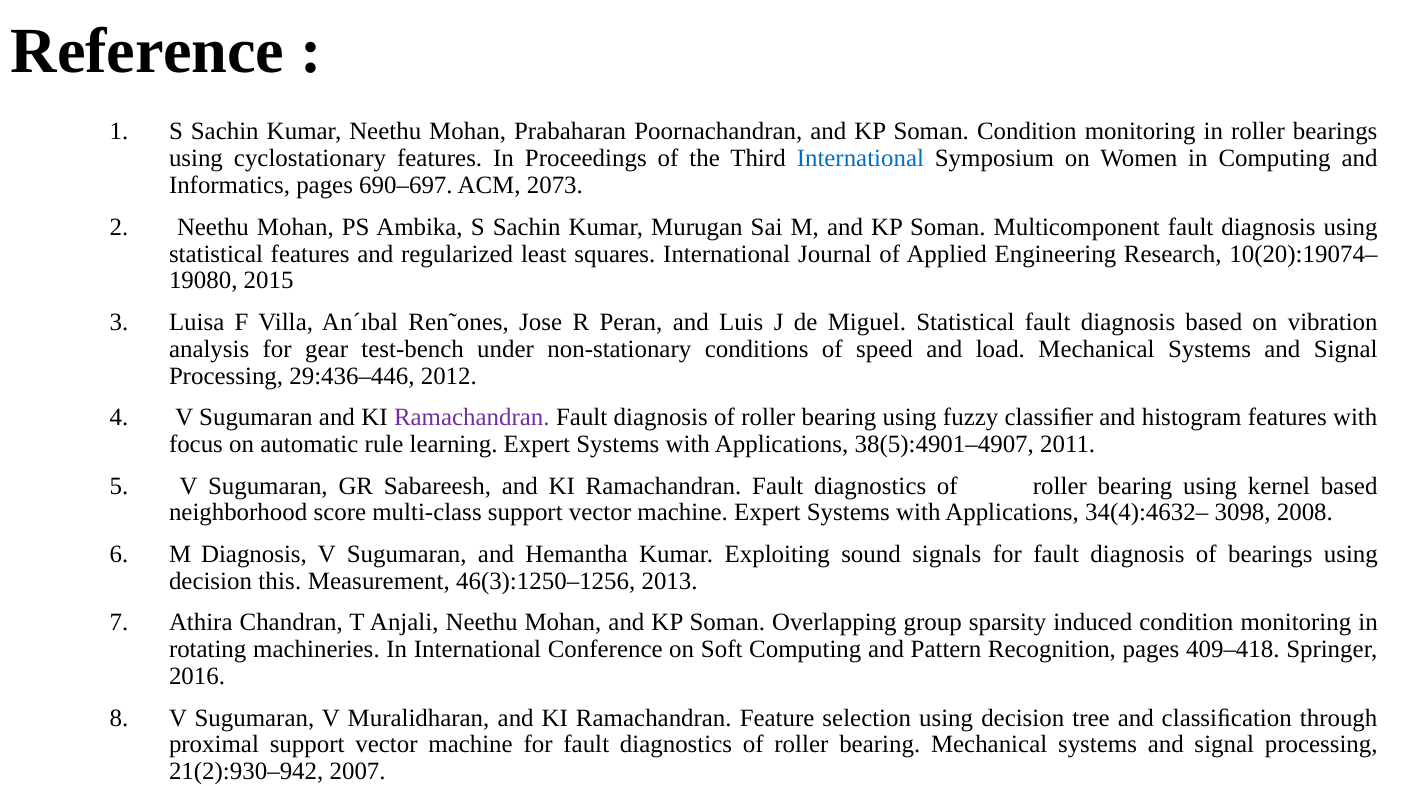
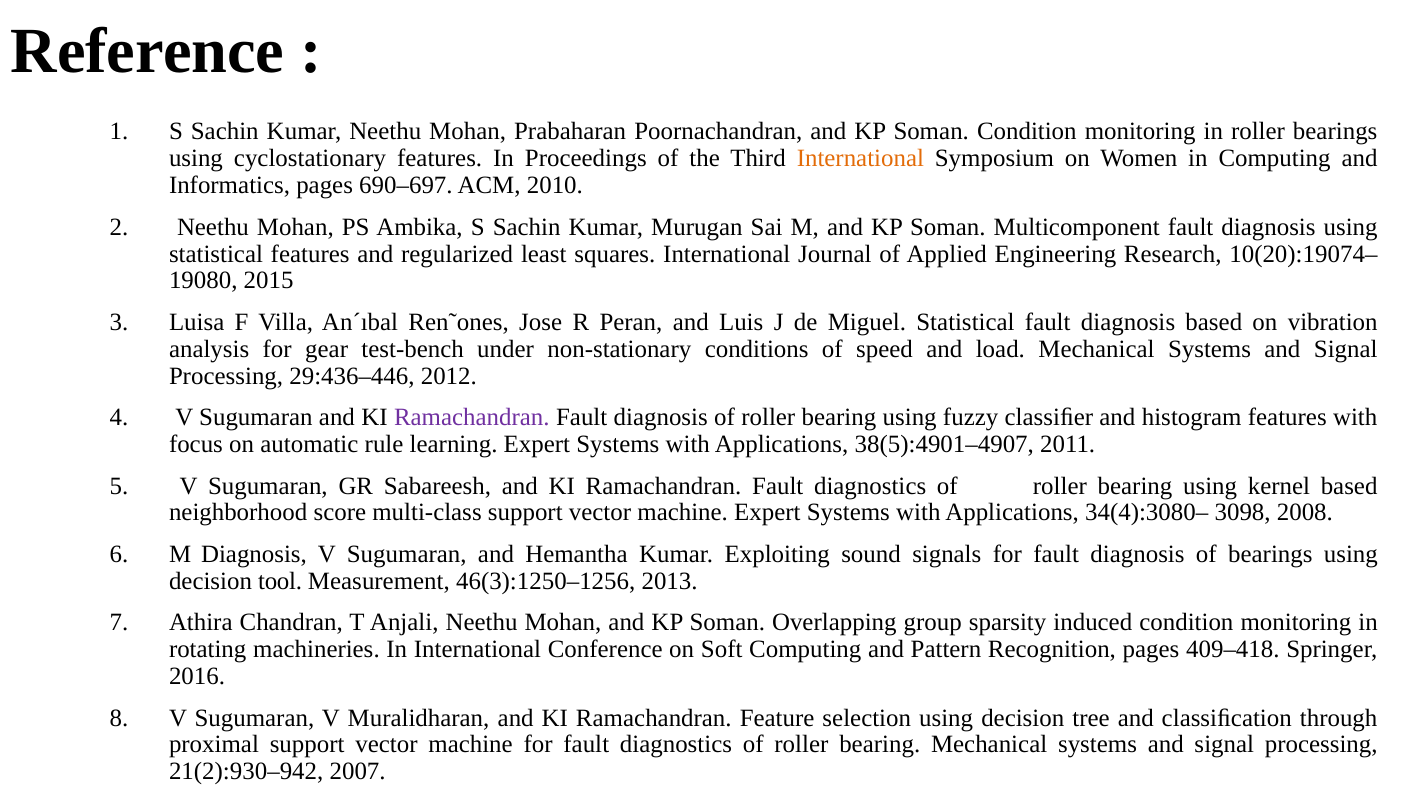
International colour: blue -> orange (860, 159)
2073: 2073 -> 2010 (555, 185)
34(4):4632–: 34(4):4632– -> 34(4):3080– (1147, 513)
this: this -> tool (280, 581)
